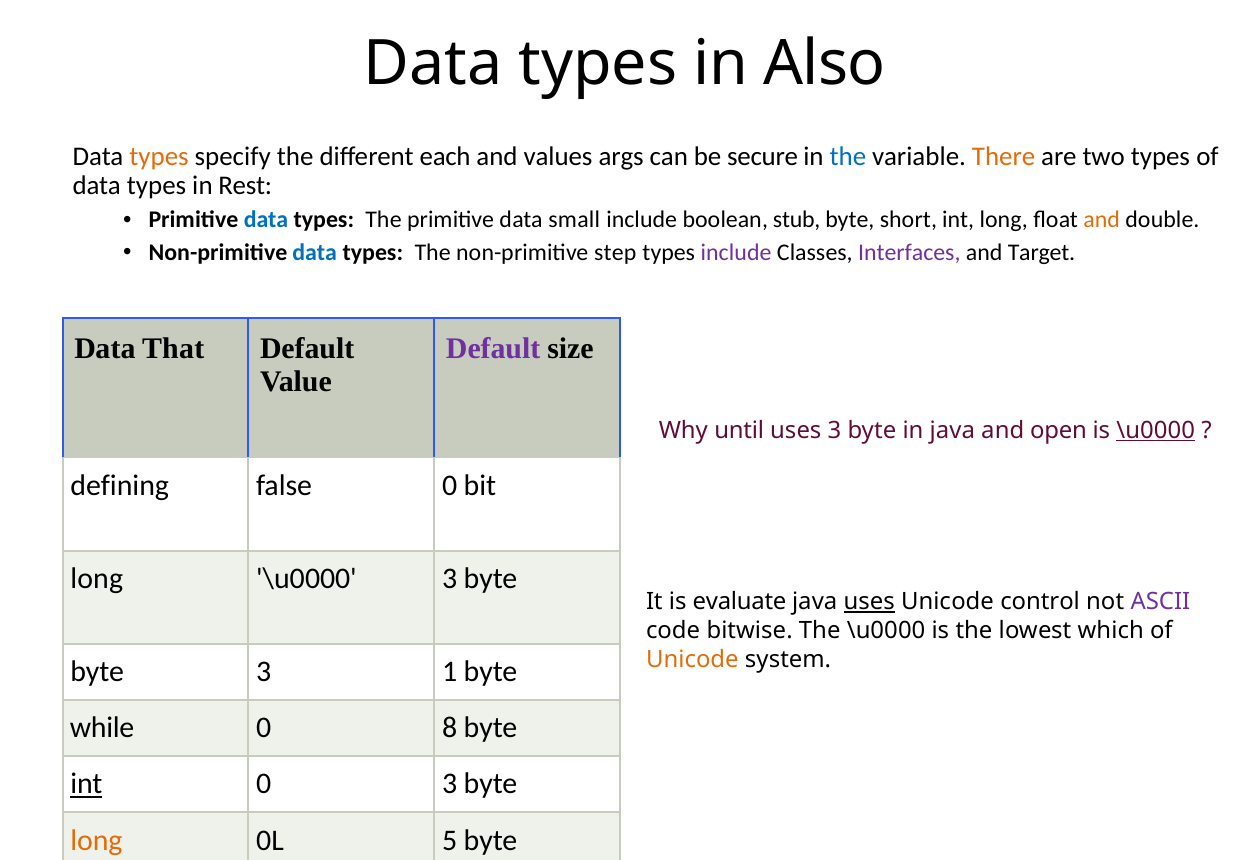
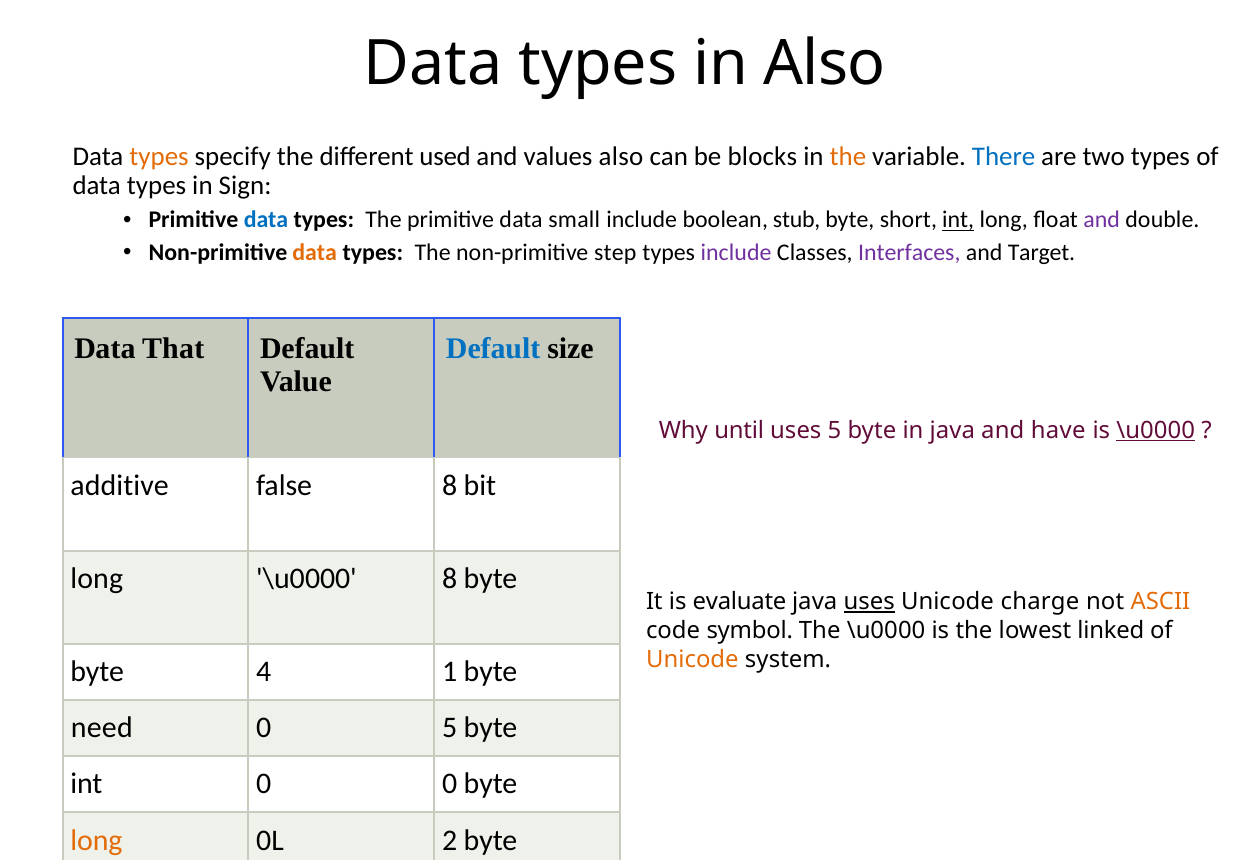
each: each -> used (445, 157)
values args: args -> also (621, 157)
secure: secure -> blocks (762, 157)
the colour: blue -> orange (848, 157)
There colour: orange -> blue (1004, 157)
Rest: Rest -> Sign (245, 186)
int underline: none -> present (958, 220)
and colour: orange -> purple (1102, 220)
data colour: blue -> orange (315, 253)
Default colour: purple -> blue (493, 349)
uses 3: 3 -> 5 (835, 431)
open: open -> have (1058, 431)
defining: defining -> additive (120, 486)
false 0: 0 -> 8 (450, 486)
\u0000 3: 3 -> 8 (450, 579)
control: control -> charge (1040, 602)
ASCII colour: purple -> orange (1160, 602)
bitwise: bitwise -> symbol (750, 631)
which: which -> linked (1111, 631)
byte 3: 3 -> 4 (264, 672)
while: while -> need (102, 728)
0 8: 8 -> 5 (450, 728)
int underline: present -> none (86, 785)
0 3: 3 -> 0 (450, 785)
5: 5 -> 2 (450, 841)
